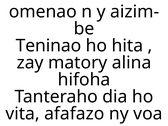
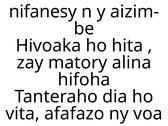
omenao: omenao -> nifanesy (43, 12)
Teninao: Teninao -> Hivoaka (48, 46)
